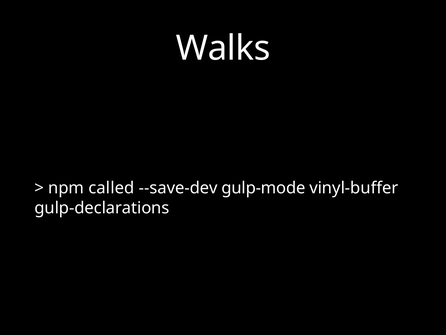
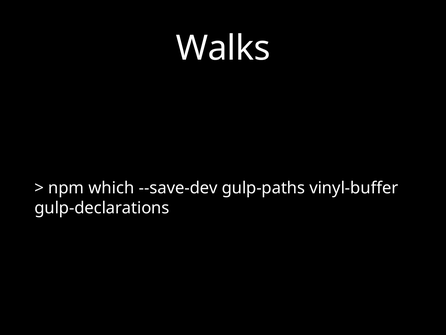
called: called -> which (111, 188)
gulp-mode: gulp-mode -> gulp-paths (263, 188)
